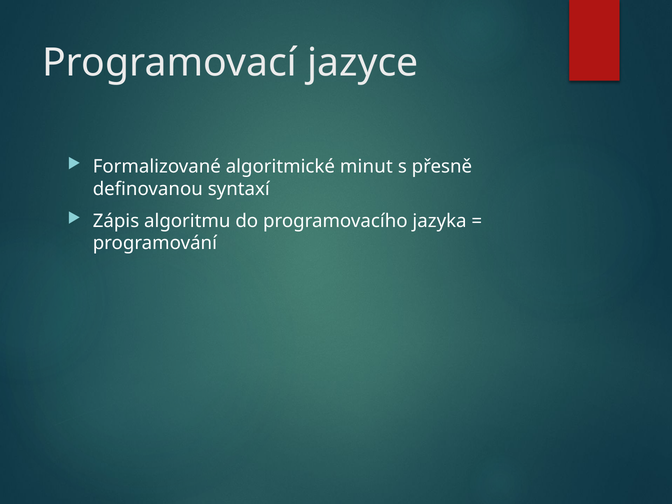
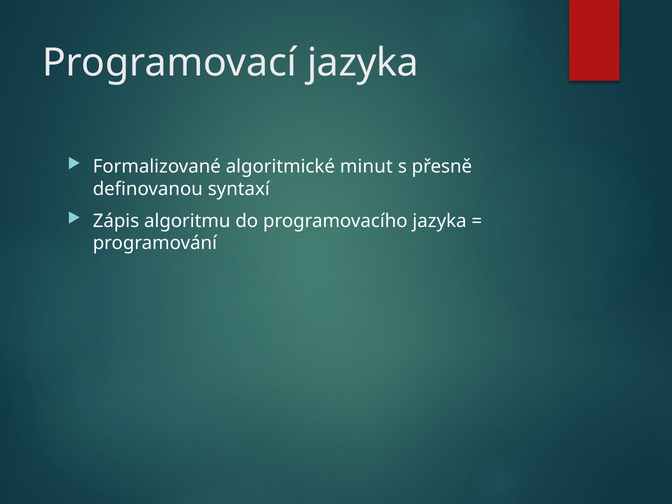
Programovací jazyce: jazyce -> jazyka (363, 63)
